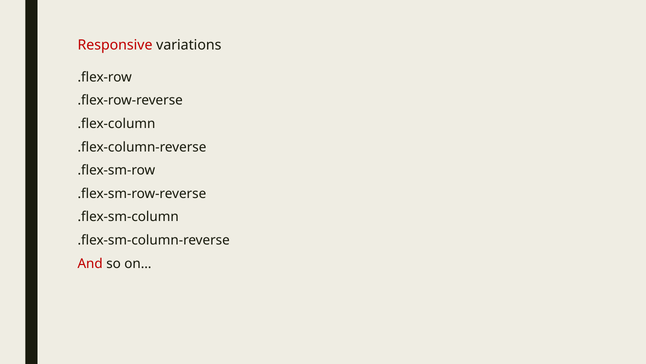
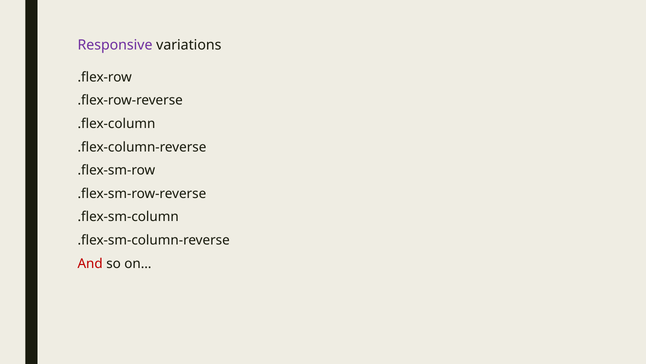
Responsive colour: red -> purple (115, 45)
